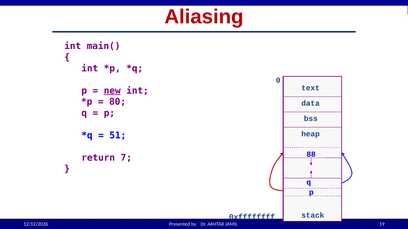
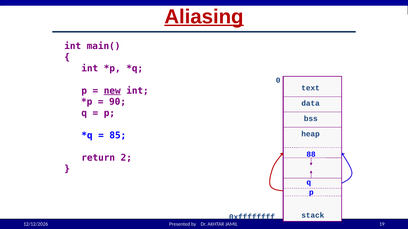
Aliasing underline: none -> present (204, 17)
80: 80 -> 90 (118, 102)
51: 51 -> 85 (118, 136)
7: 7 -> 2 (126, 158)
